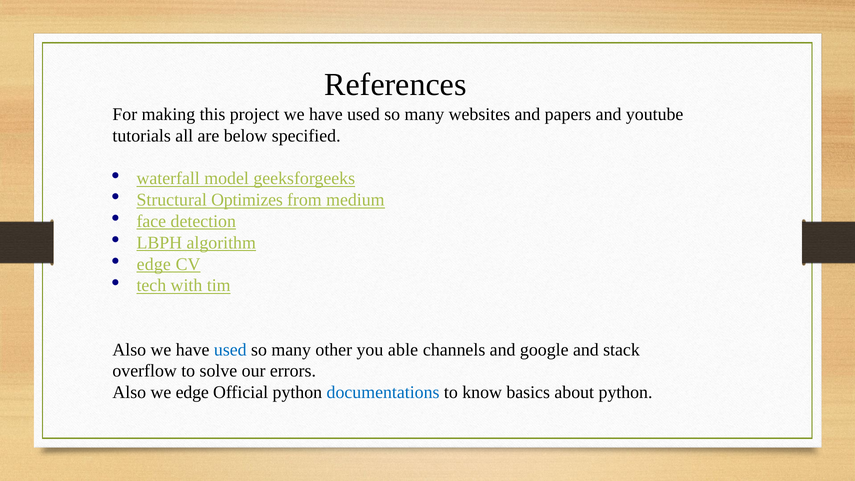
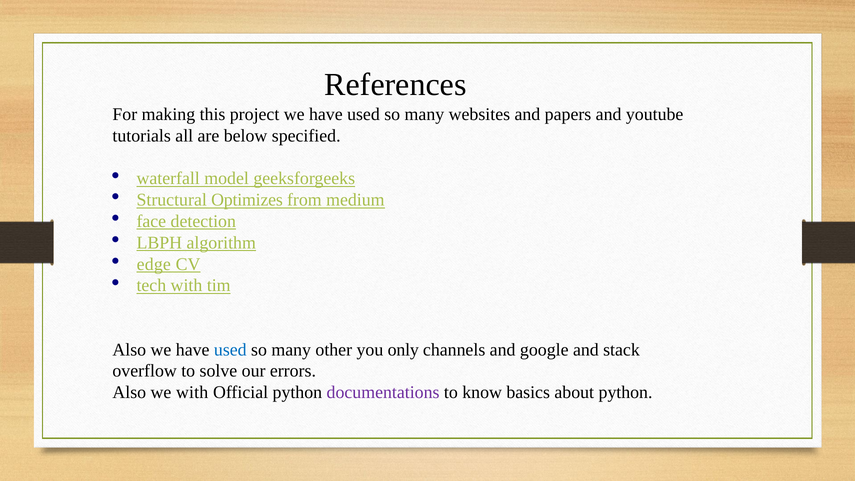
able: able -> only (403, 350)
we edge: edge -> with (192, 392)
documentations colour: blue -> purple (383, 392)
